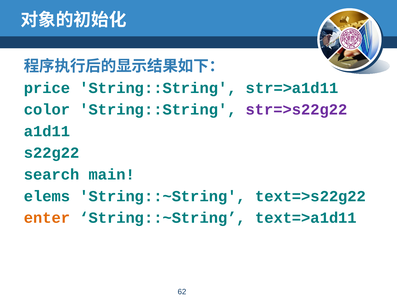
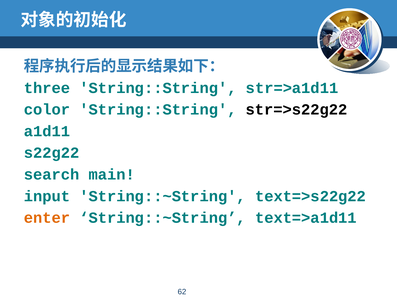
price: price -> three (47, 88)
str=>s22g22 colour: purple -> black (297, 109)
elems: elems -> input (47, 196)
